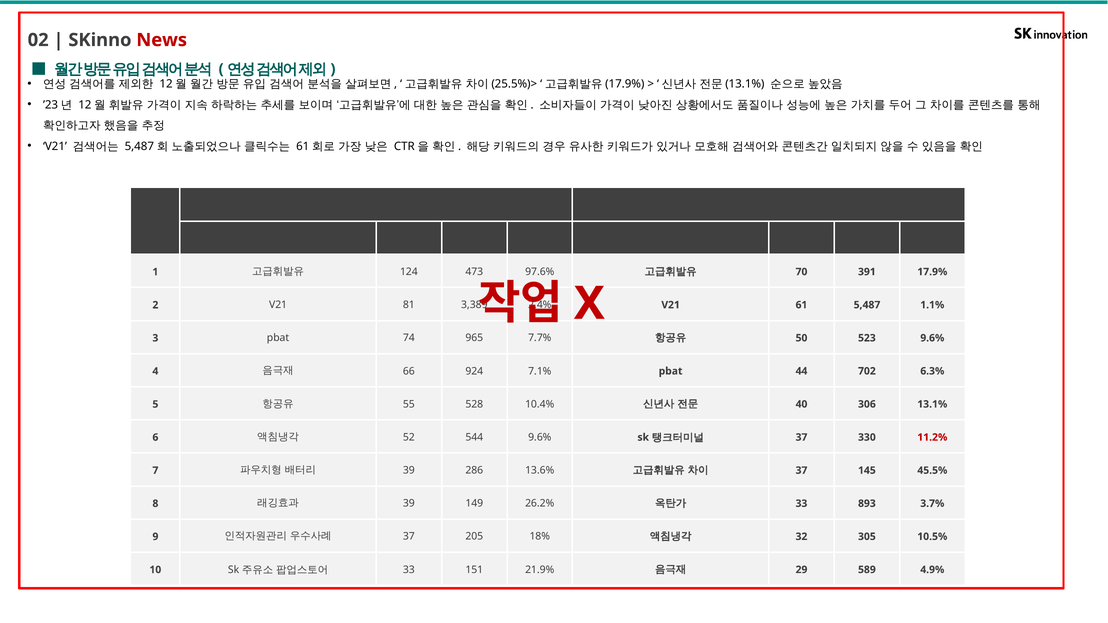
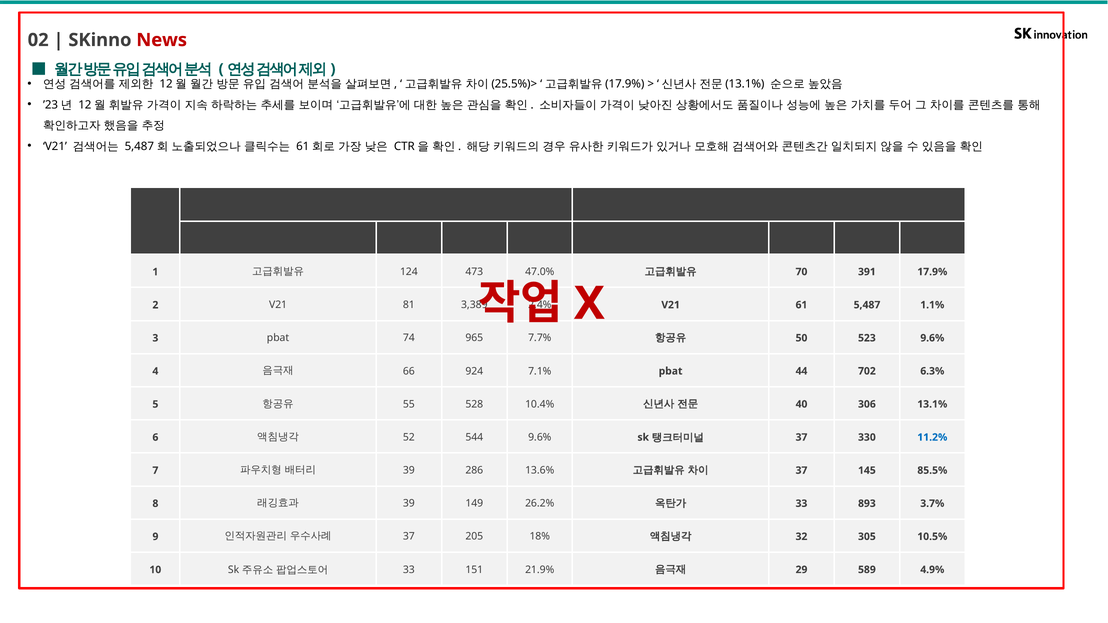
97.6%: 97.6% -> 47.0% (540, 272)
11.2% colour: red -> blue (932, 437)
45.5%: 45.5% -> 85.5% (932, 471)
